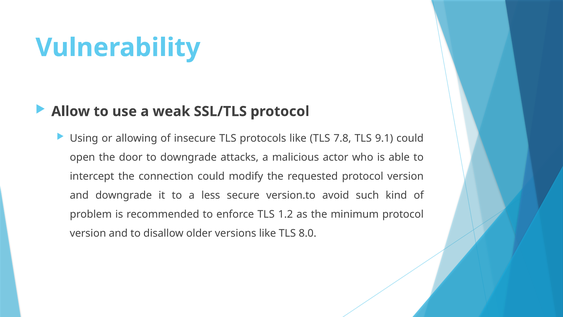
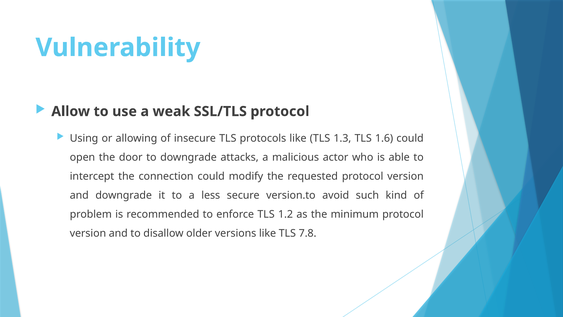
7.8: 7.8 -> 1.3 (342, 138)
9.1: 9.1 -> 1.6 (384, 138)
8.0: 8.0 -> 7.8 (308, 233)
